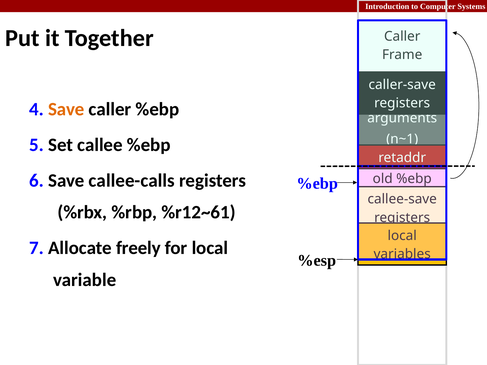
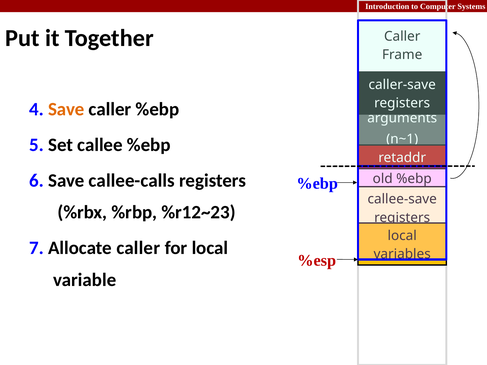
%r12~61: %r12~61 -> %r12~23 (199, 213)
Allocate freely: freely -> caller (138, 248)
%esp colour: black -> red (317, 261)
